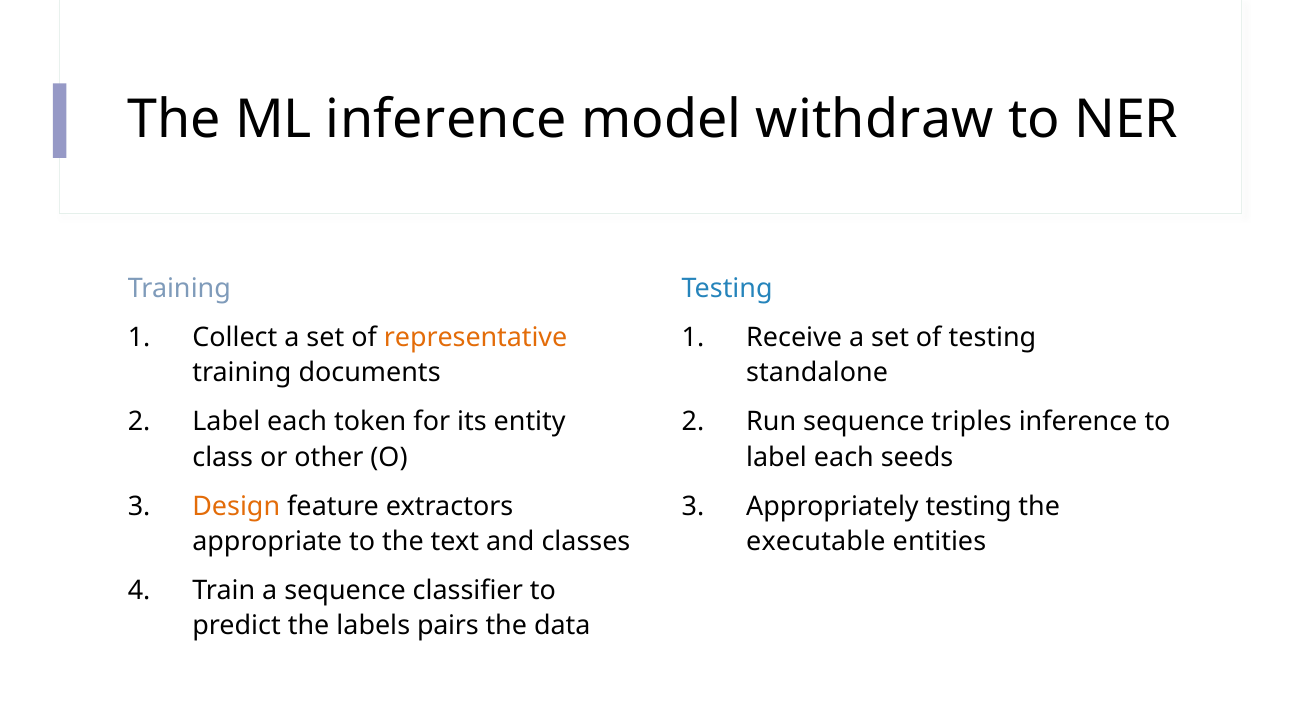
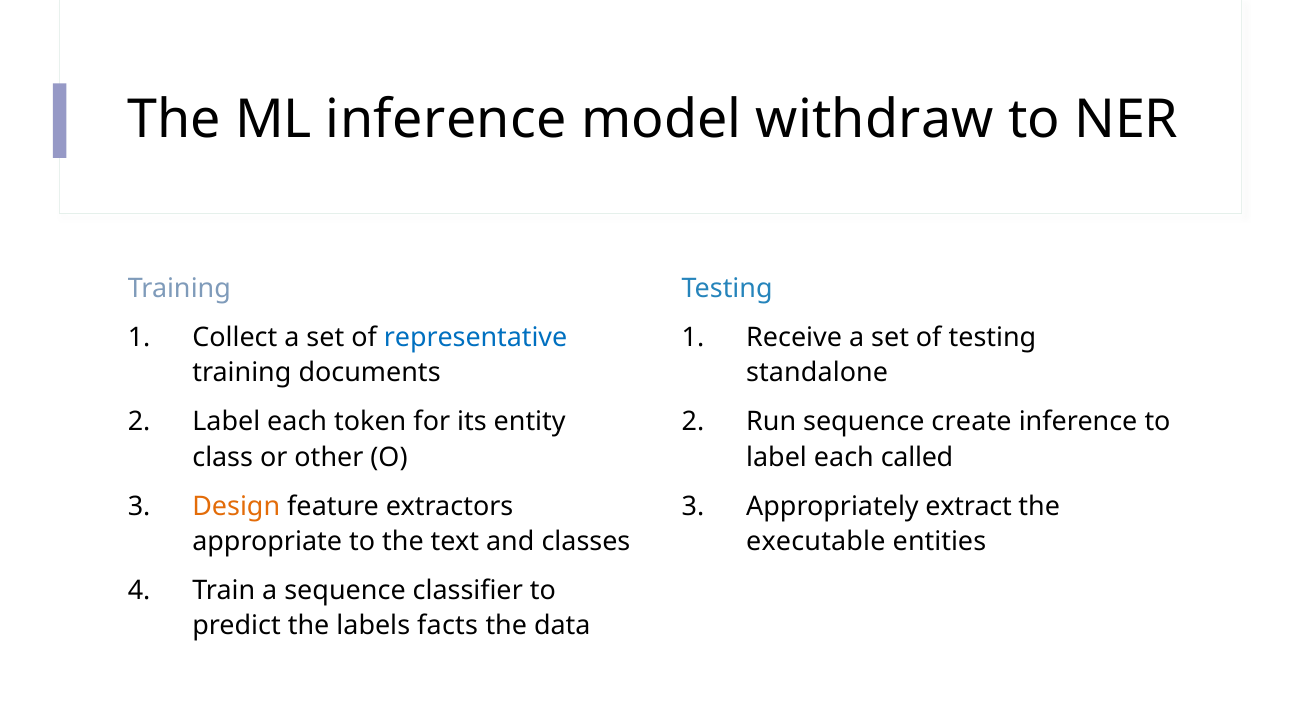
representative colour: orange -> blue (476, 337)
triples: triples -> create (972, 422)
seeds: seeds -> called (917, 458)
Appropriately testing: testing -> extract (969, 506)
pairs: pairs -> facts (448, 626)
